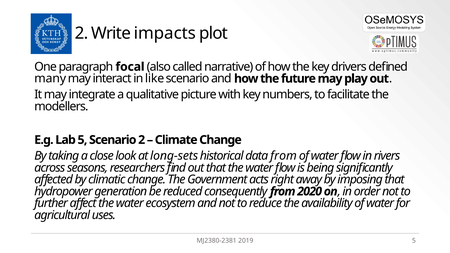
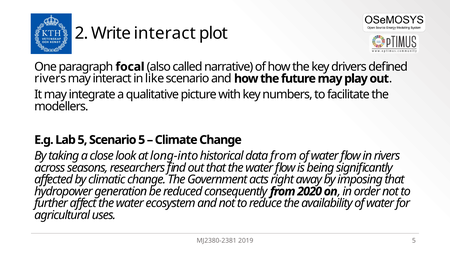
Write impacts: impacts -> interact (165, 33)
many: many -> rivers (50, 79)
Scenario 2: 2 -> 5 (142, 140)
long-sets: long-sets -> long-into (174, 156)
